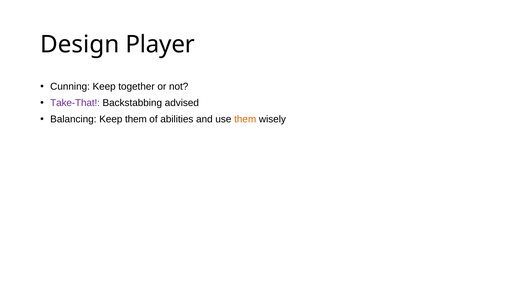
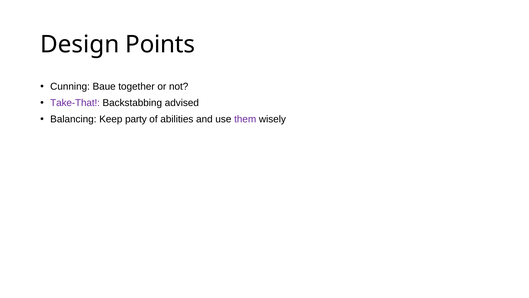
Player: Player -> Points (160, 44)
Cunning Keep: Keep -> Baue (104, 86)
Keep them: them -> party (136, 119)
them colour: orange -> purple (245, 119)
